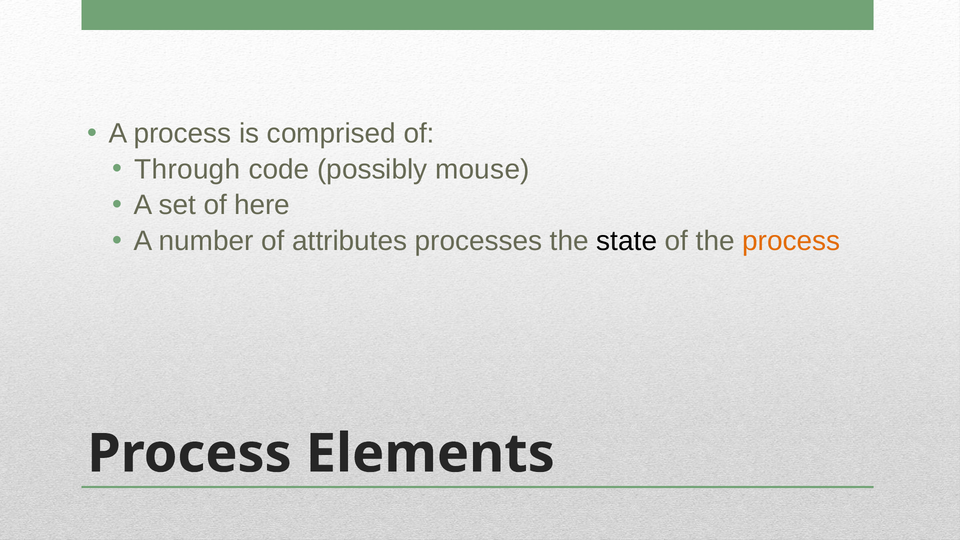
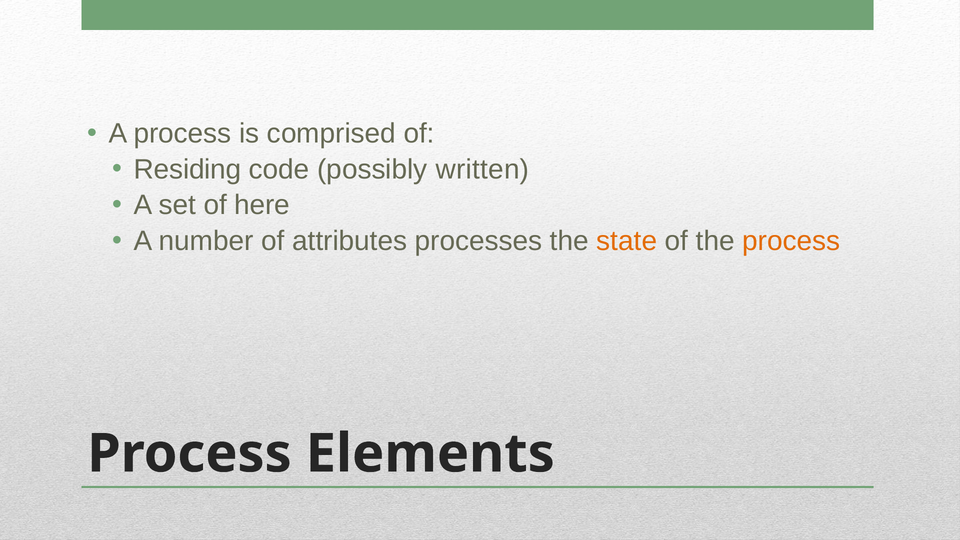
Through: Through -> Residing (188, 169)
mouse: mouse -> written (482, 169)
state colour: black -> orange (627, 241)
